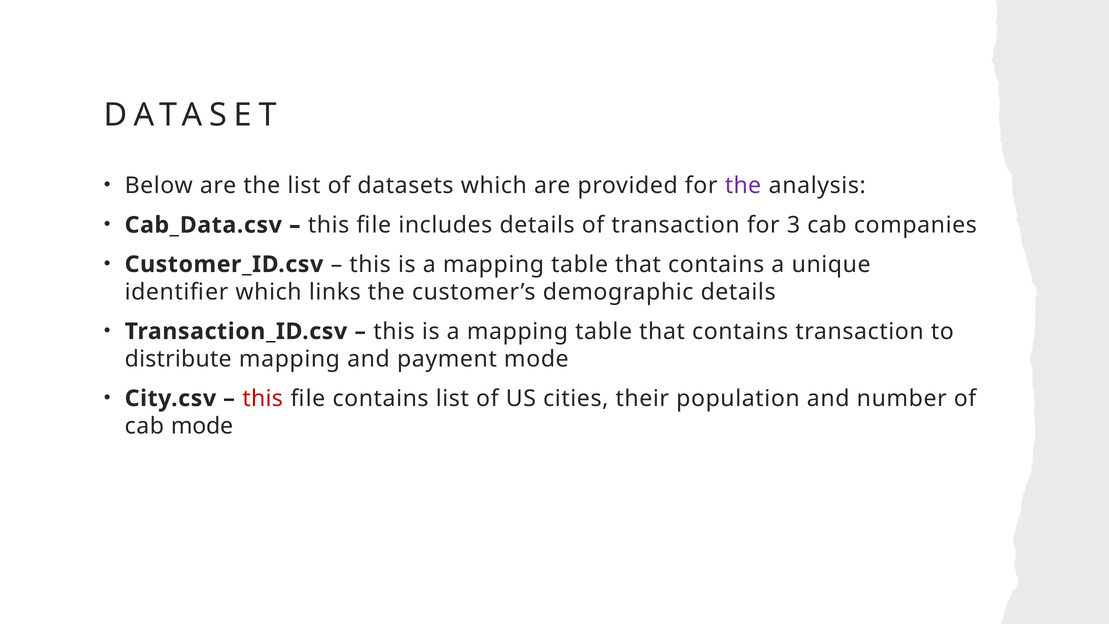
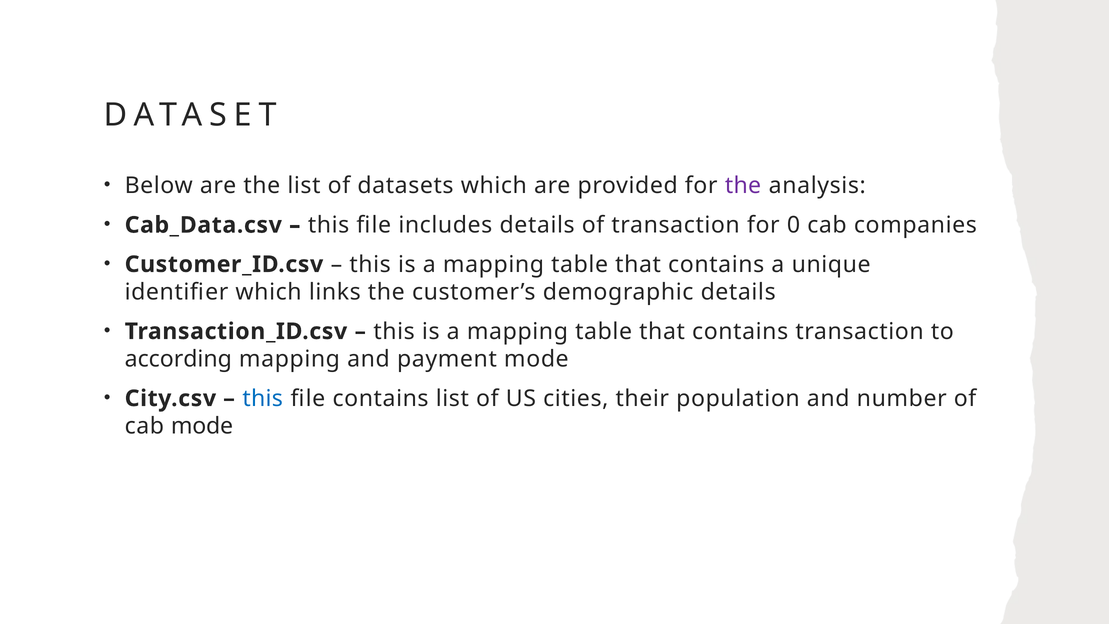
3: 3 -> 0 (794, 225)
distribute: distribute -> according (178, 359)
this colour: red -> blue (263, 398)
